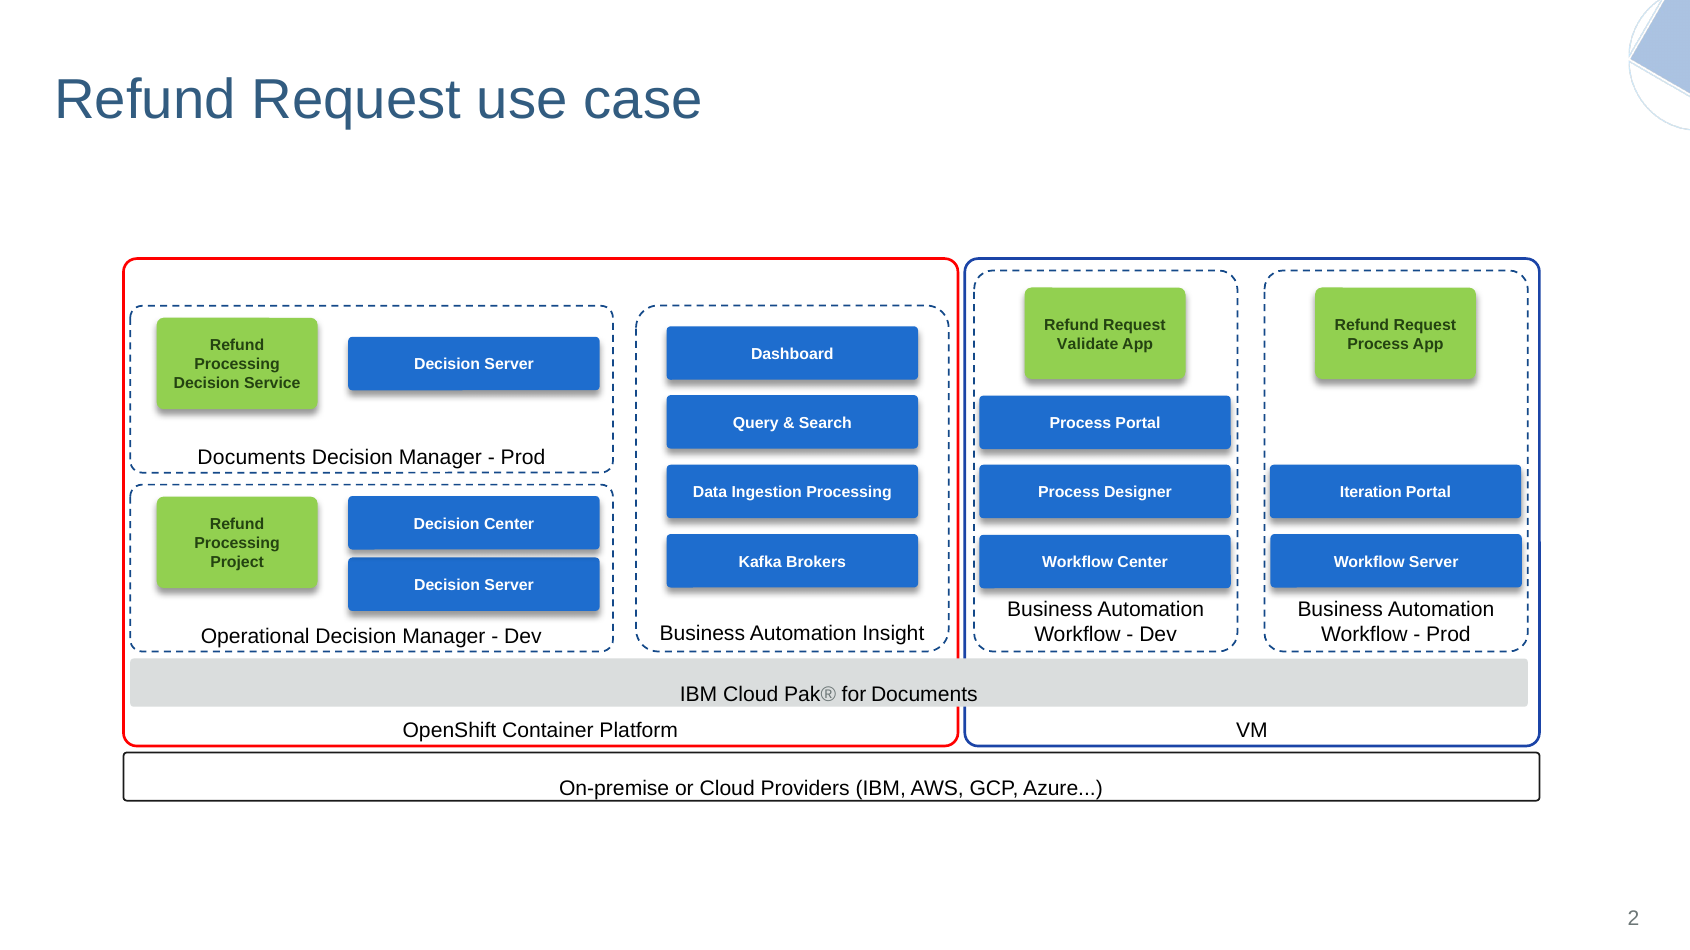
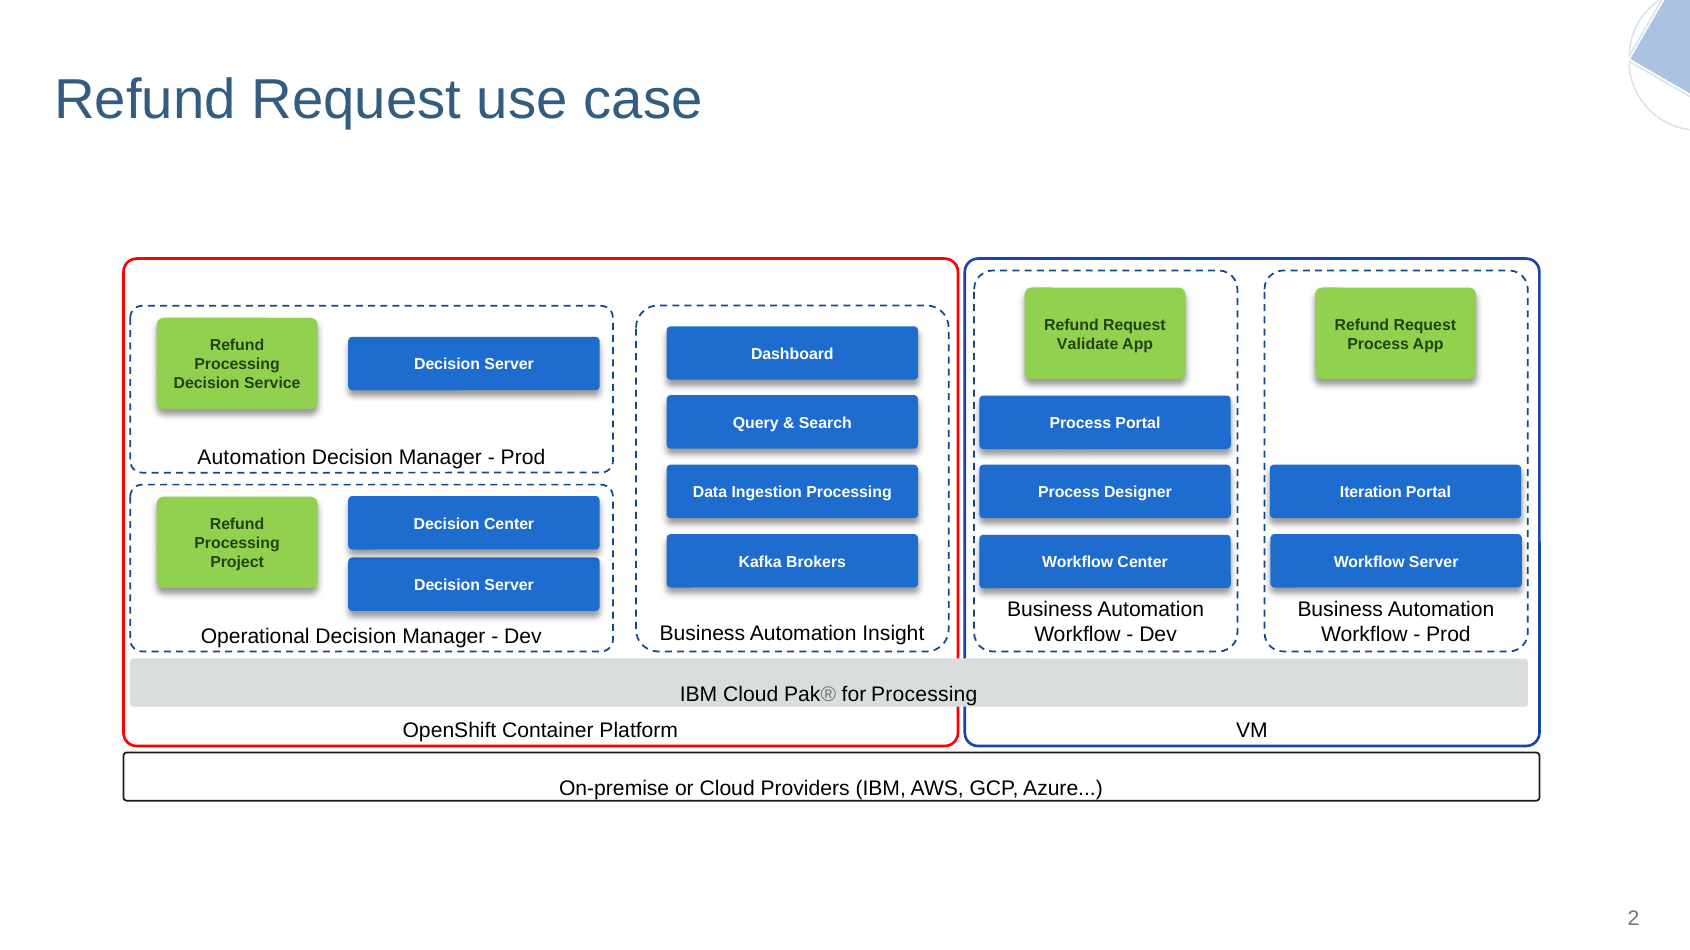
Documents: Documents -> Automation (252, 458)
for Documents: Documents -> Processing (924, 695)
